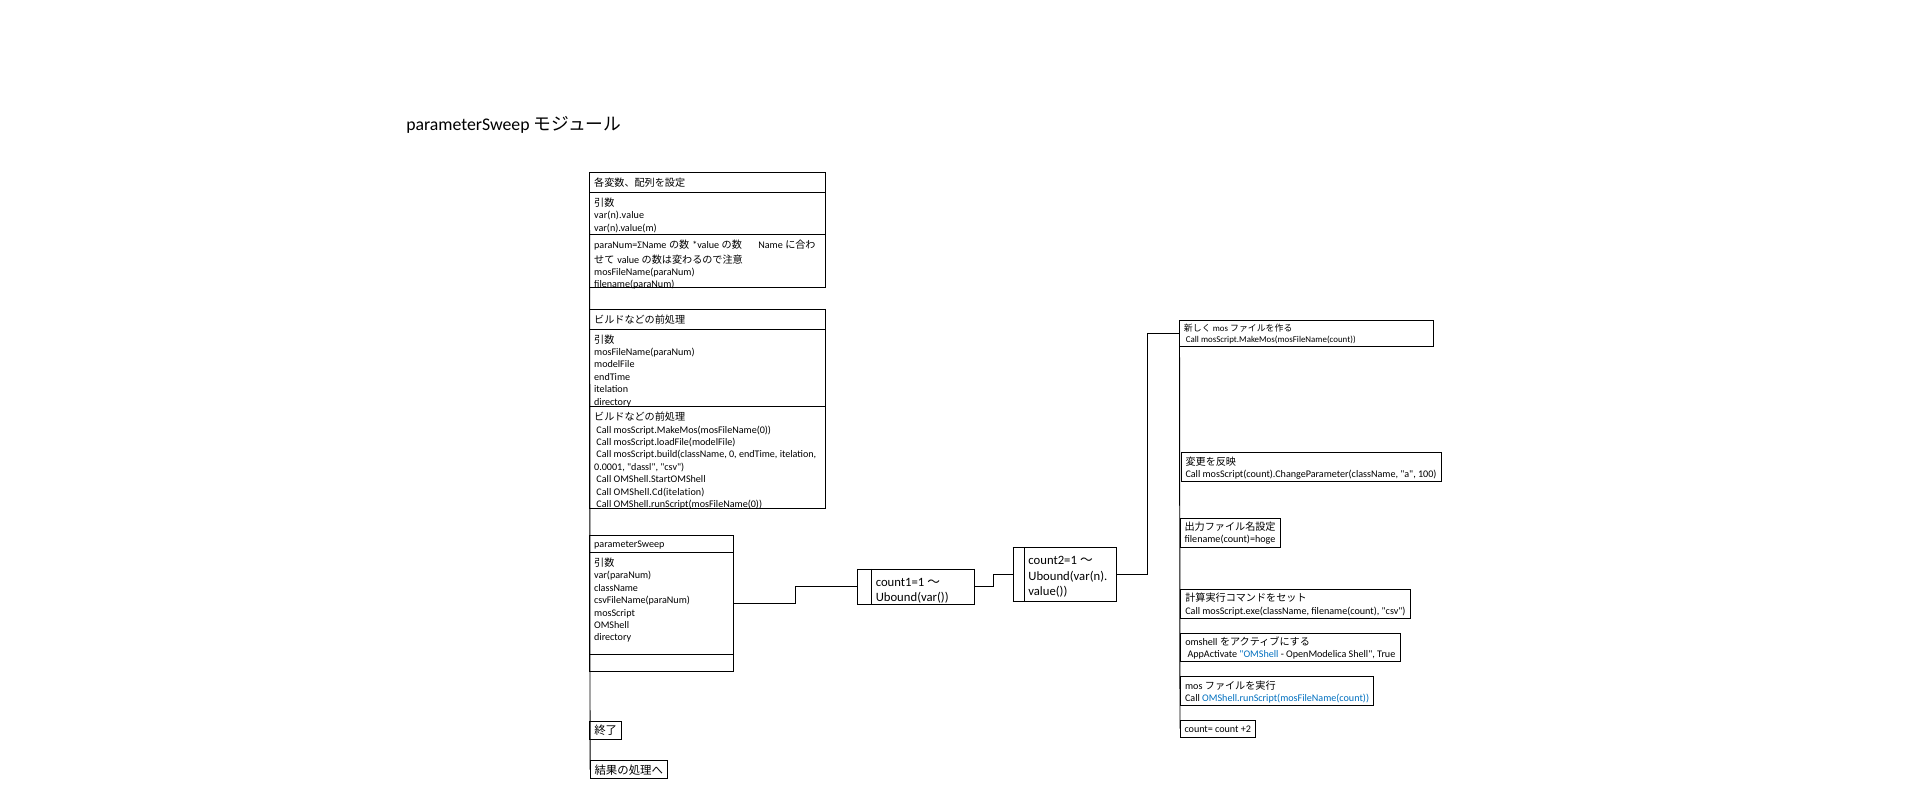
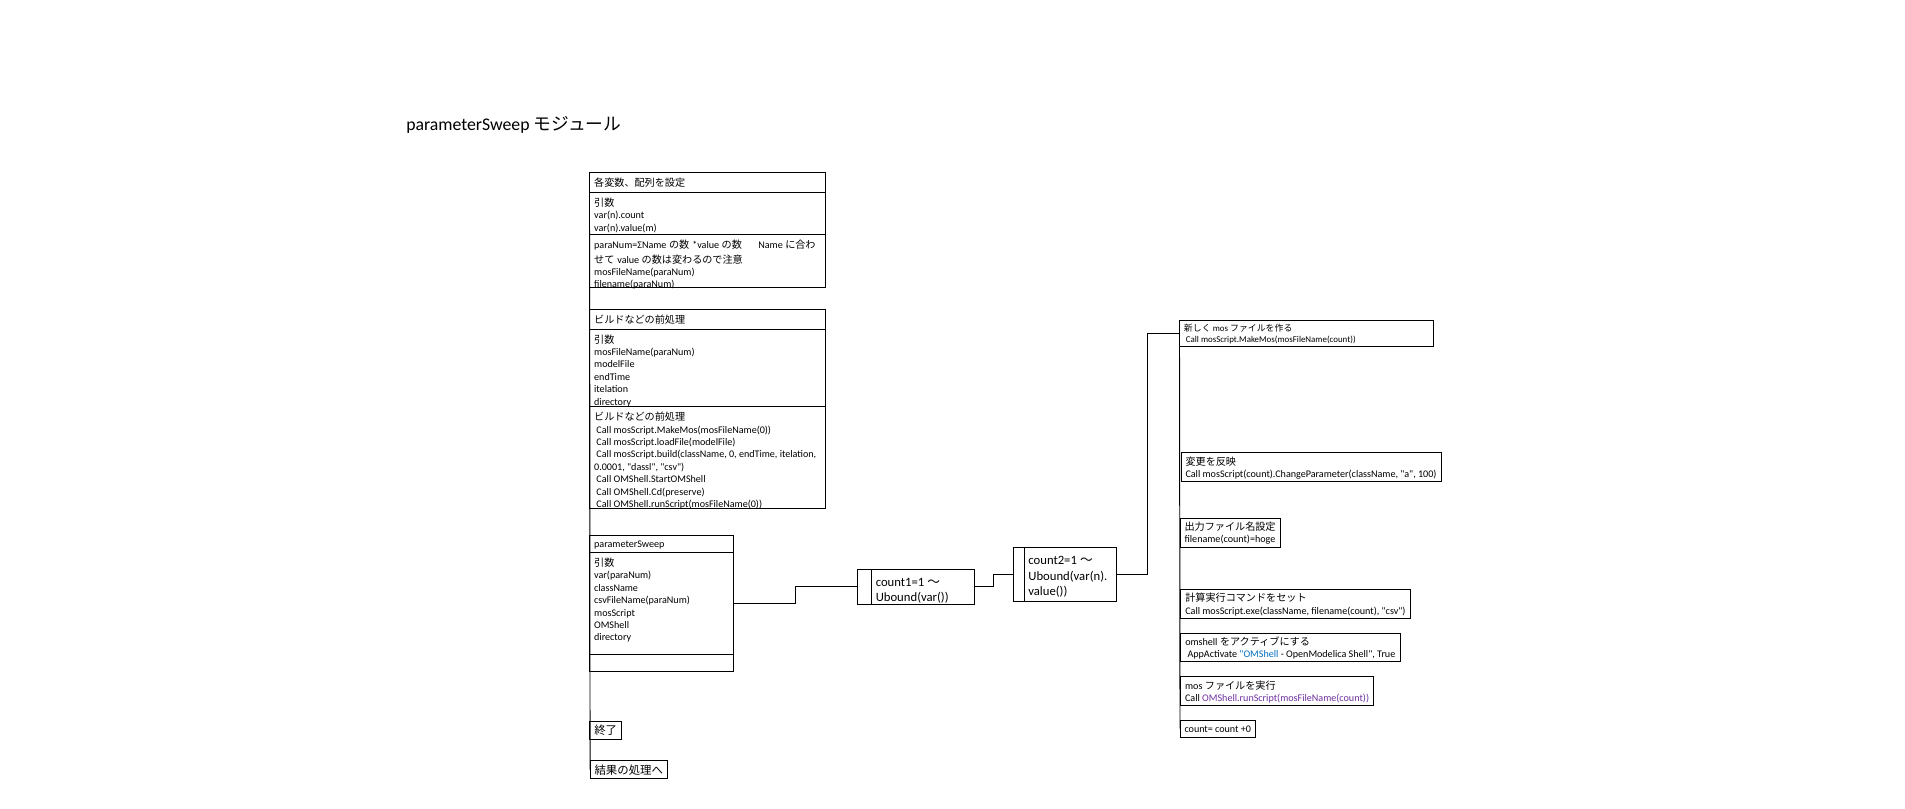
var(n).value: var(n).value -> var(n).count (619, 216)
OMShell.Cd(itelation: OMShell.Cd(itelation -> OMShell.Cd(preserve (659, 492)
OMShell.runScript(mosFileName(count colour: blue -> purple (1286, 698)
+2: +2 -> +0 (1246, 729)
